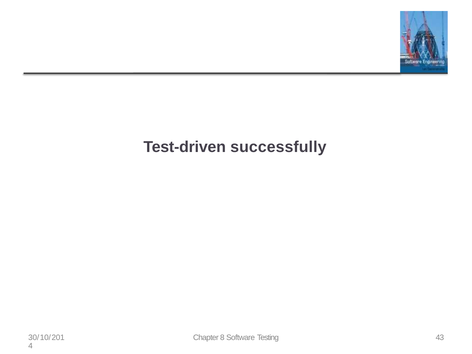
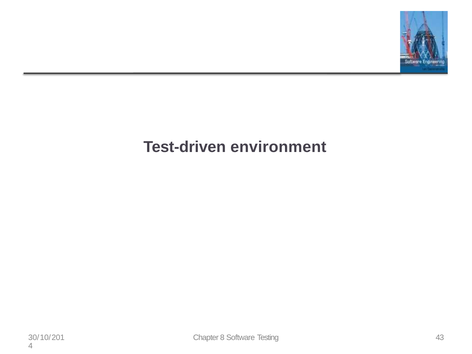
successfully: successfully -> environment (278, 147)
